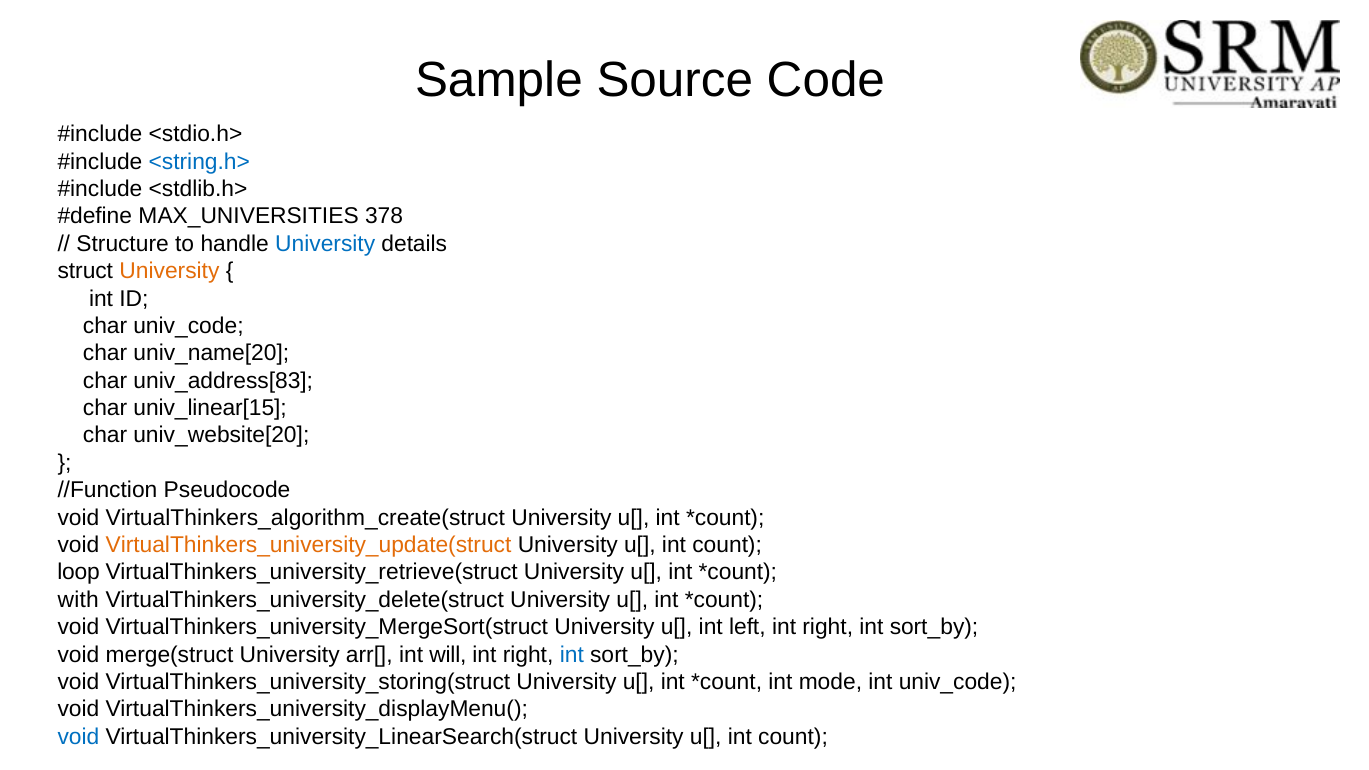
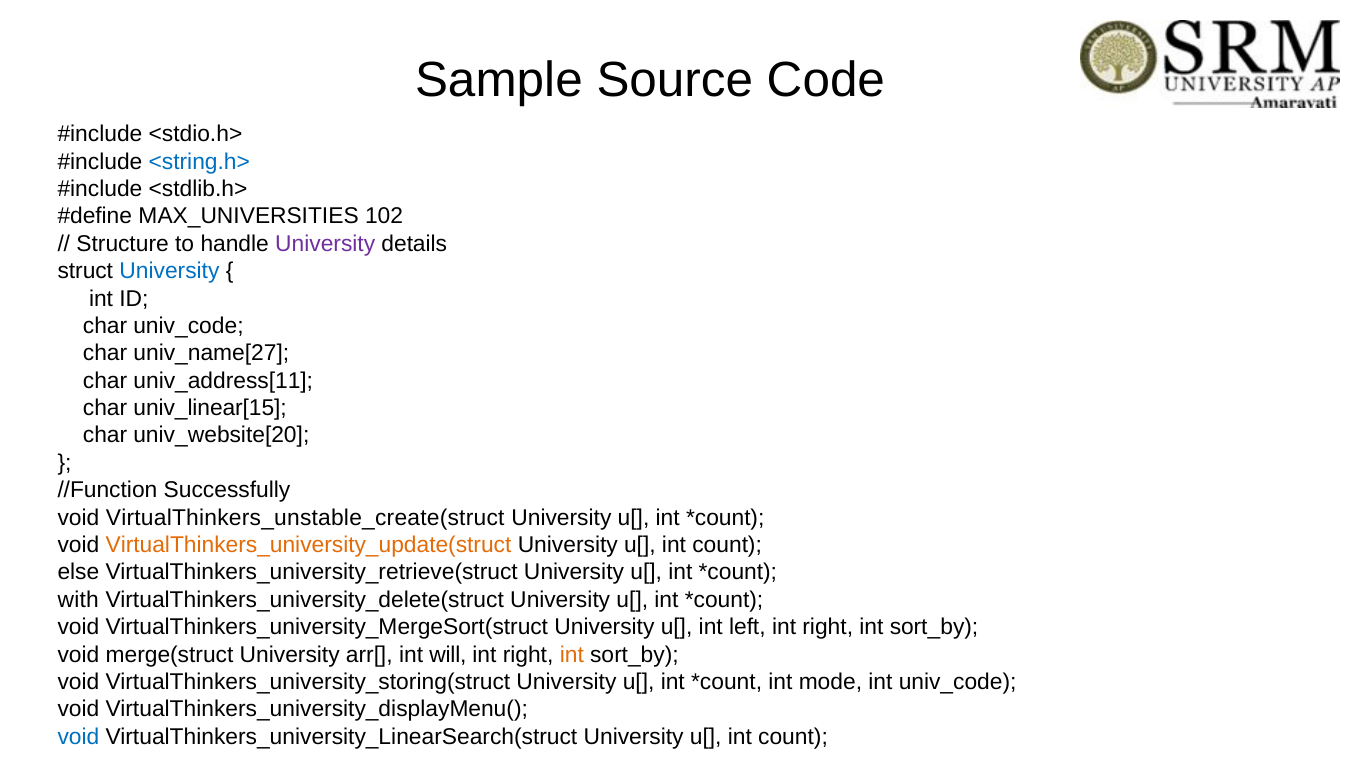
378: 378 -> 102 (384, 216)
University colour: blue -> purple (325, 244)
University colour: orange -> blue (169, 271)
univ_name[20: univ_name[20 -> univ_name[27 (211, 353)
univ_address[83: univ_address[83 -> univ_address[11 (223, 381)
Pseudocode: Pseudocode -> Successfully (227, 490)
VirtualThinkers_algorithm_create(struct: VirtualThinkers_algorithm_create(struct -> VirtualThinkers_unstable_create(struct (305, 518)
loop: loop -> else (78, 572)
int colour: blue -> orange (572, 655)
